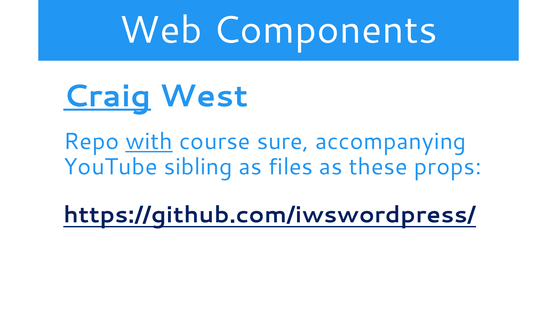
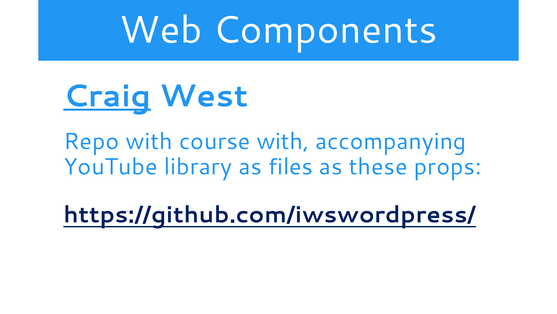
with underline: present -> none (149, 141)
course sure: sure -> with (283, 141)
sibling: sibling -> library (198, 166)
